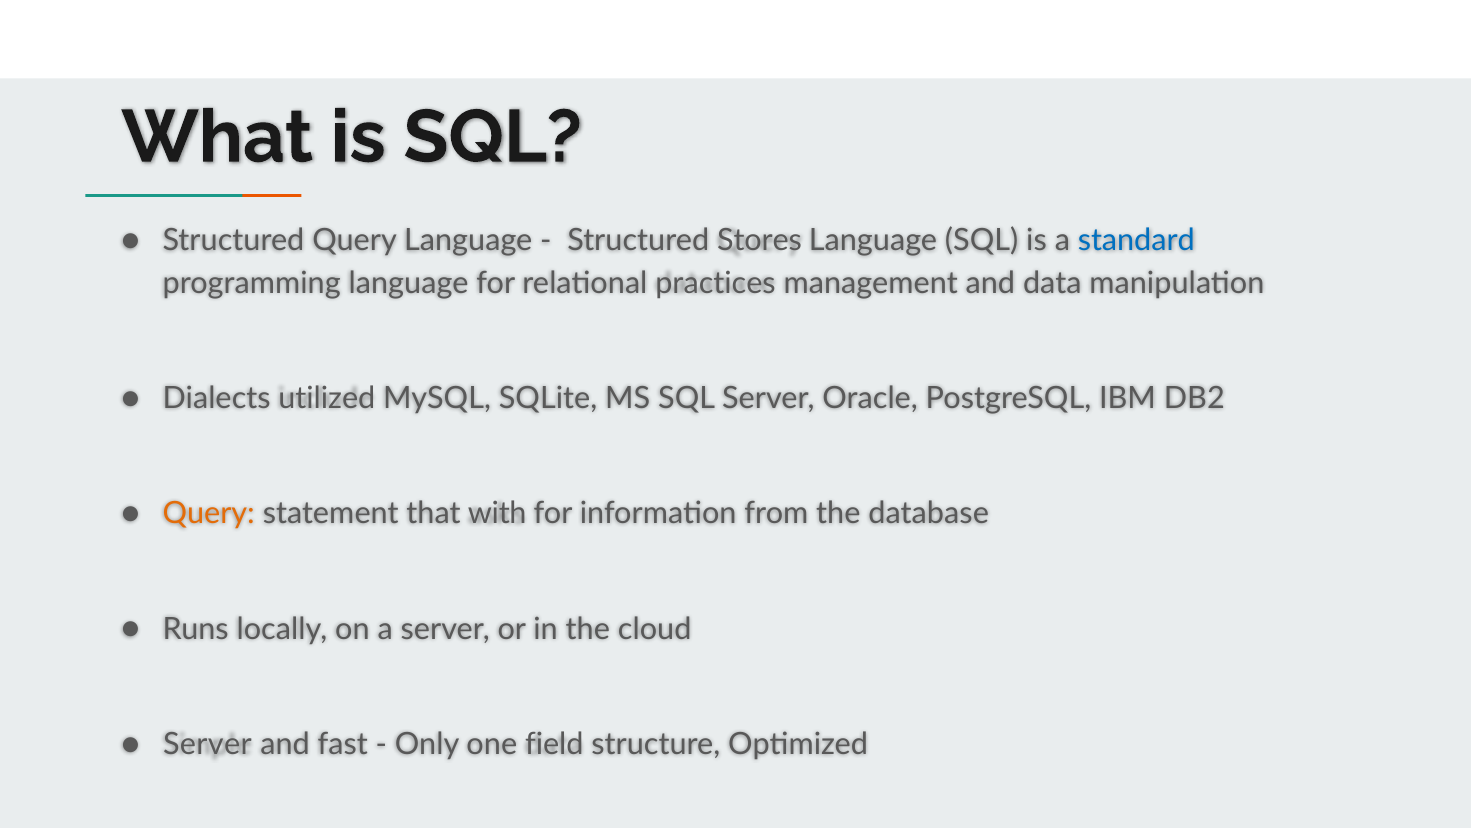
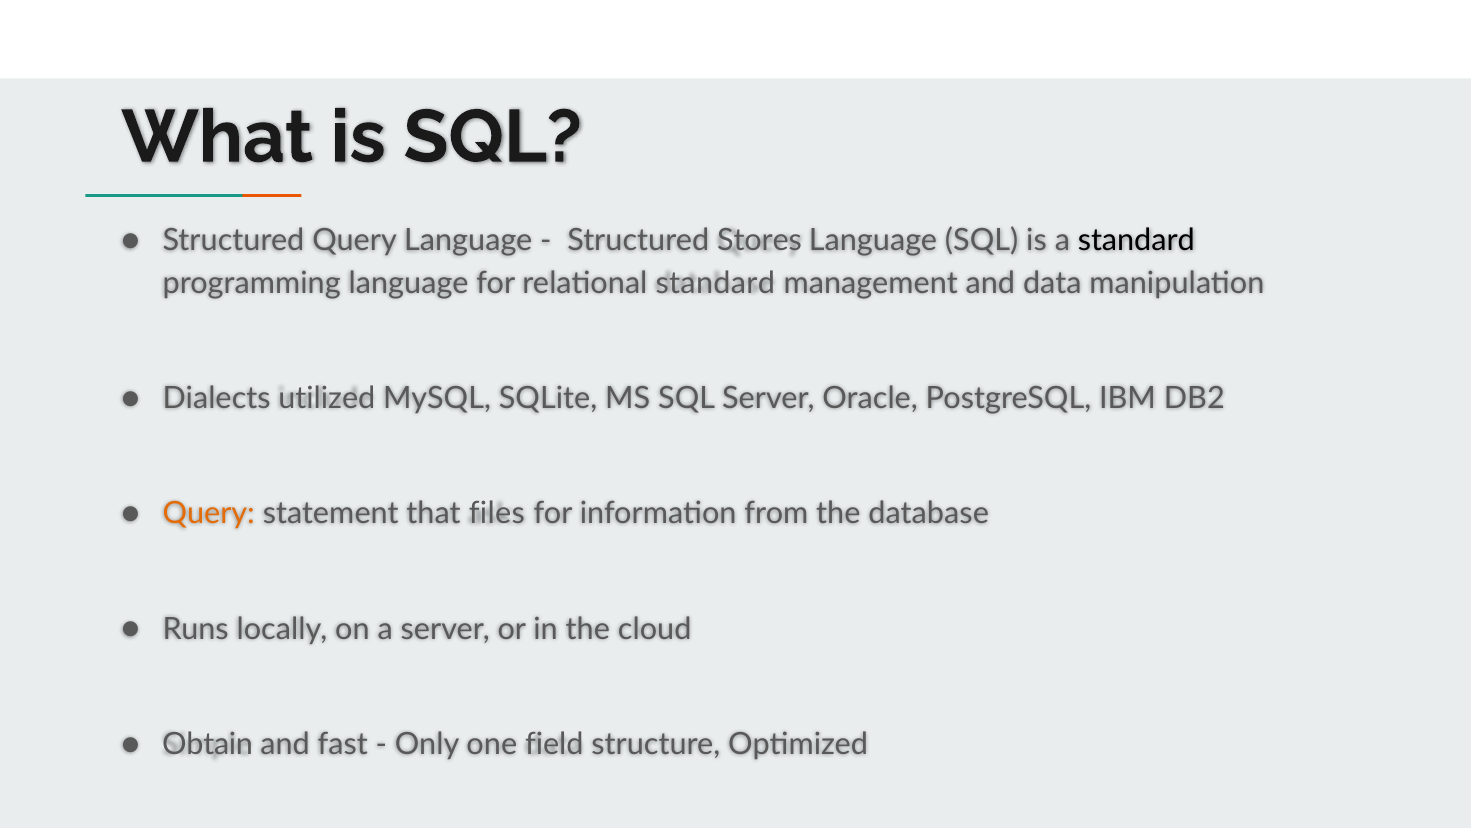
standard colour: blue -> black (1136, 241)
relational practices: practices -> standard (715, 283)
with: with -> files (497, 513)
Server: Server -> Obtain (208, 744)
